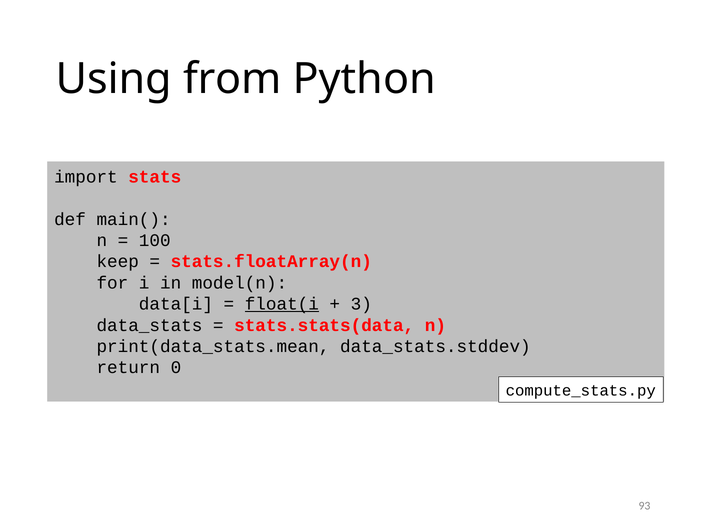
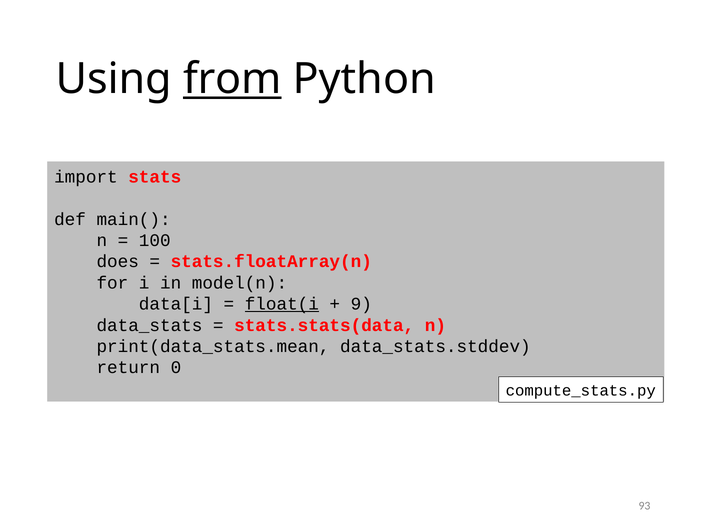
from underline: none -> present (232, 79)
keep: keep -> does (118, 261)
3: 3 -> 9 (361, 304)
